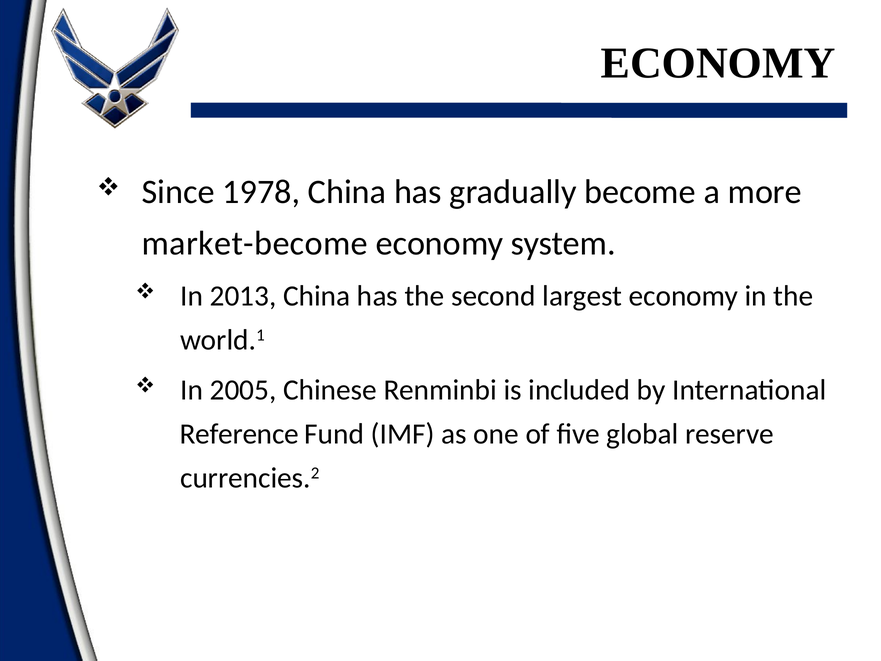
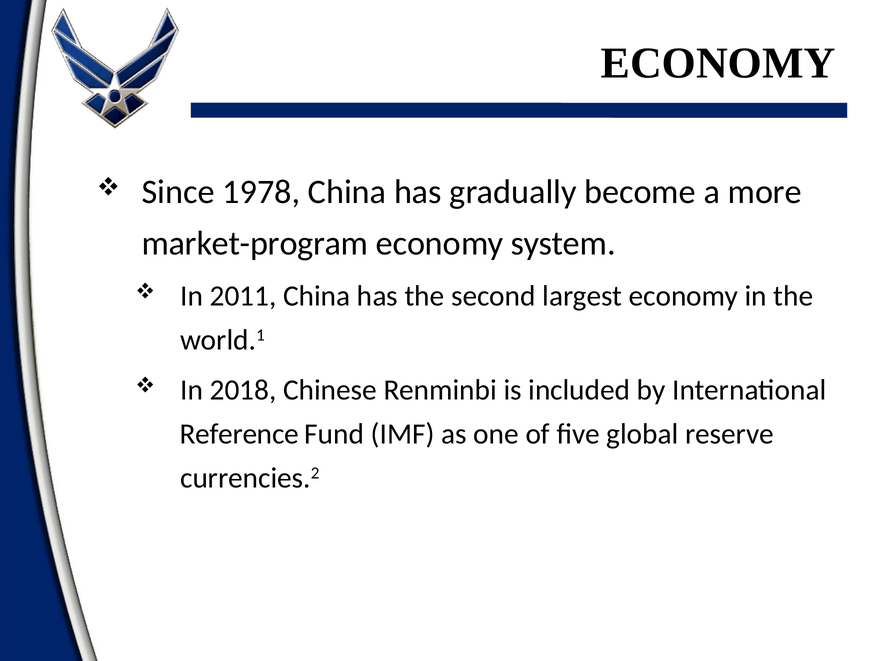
market-become: market-become -> market-program (255, 243)
2013: 2013 -> 2011 (243, 296)
2005: 2005 -> 2018 (243, 390)
